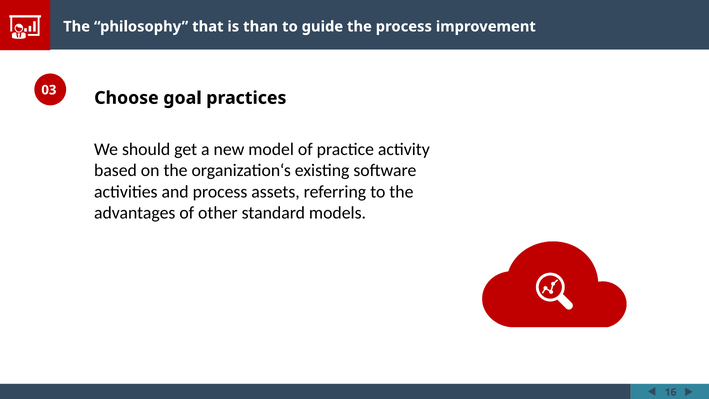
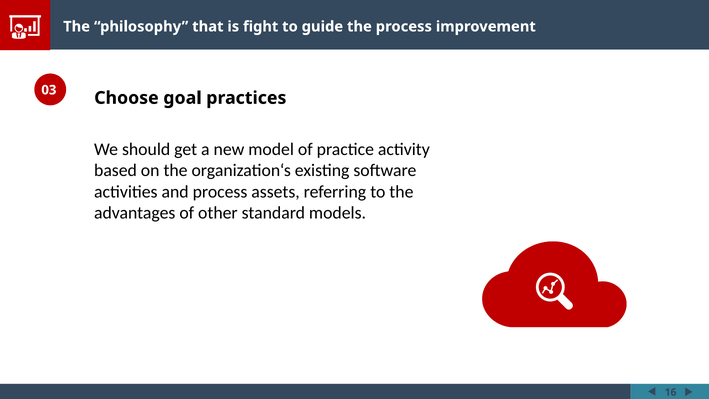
than: than -> fight (261, 27)
